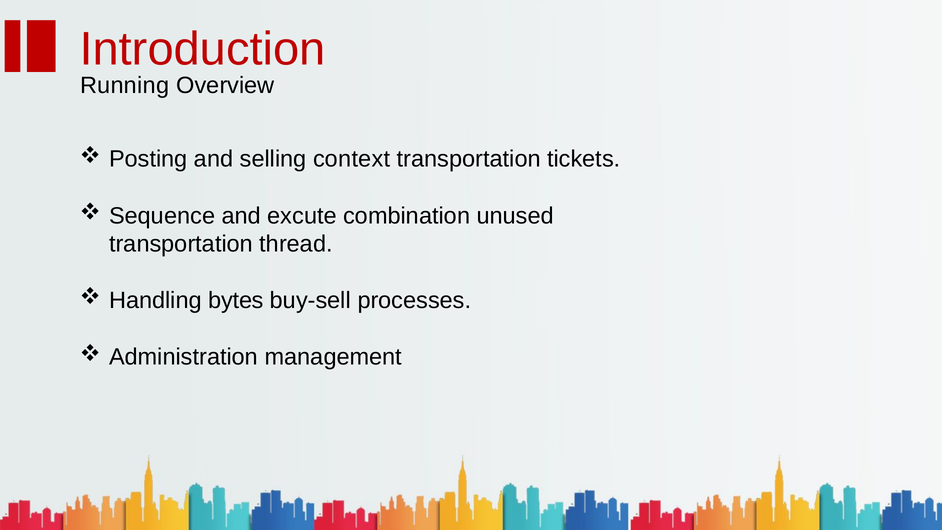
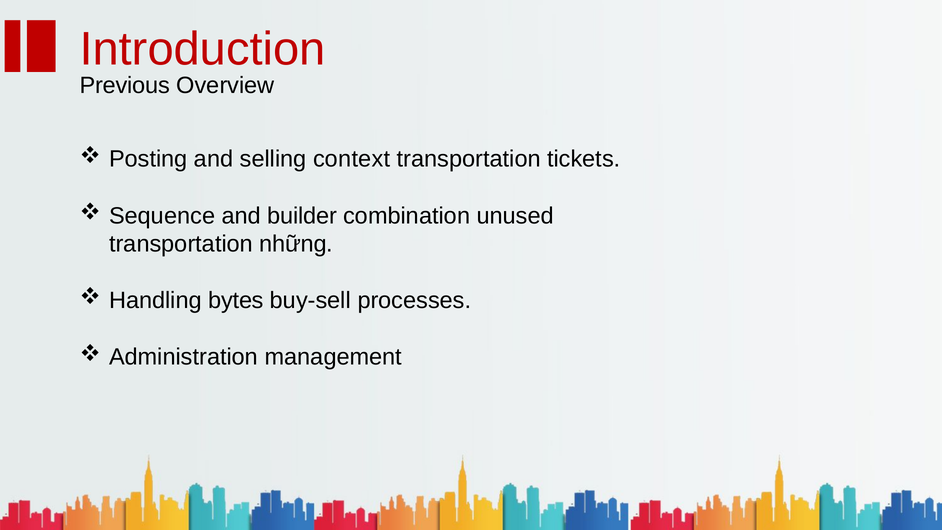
Running: Running -> Previous (125, 85)
excute: excute -> builder (302, 216)
thread: thread -> những (296, 244)
